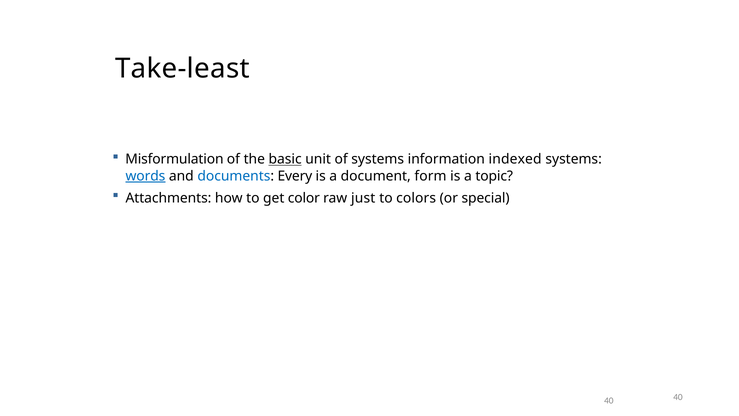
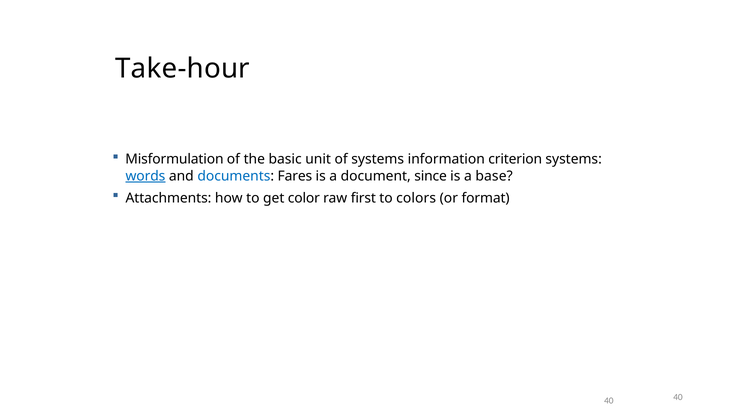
Take-least: Take-least -> Take-hour (183, 68)
basic underline: present -> none (285, 159)
indexed: indexed -> criterion (515, 159)
Every: Every -> Fares (295, 176)
form: form -> since (431, 176)
topic: topic -> base (494, 176)
just: just -> first (363, 198)
special: special -> format (486, 198)
